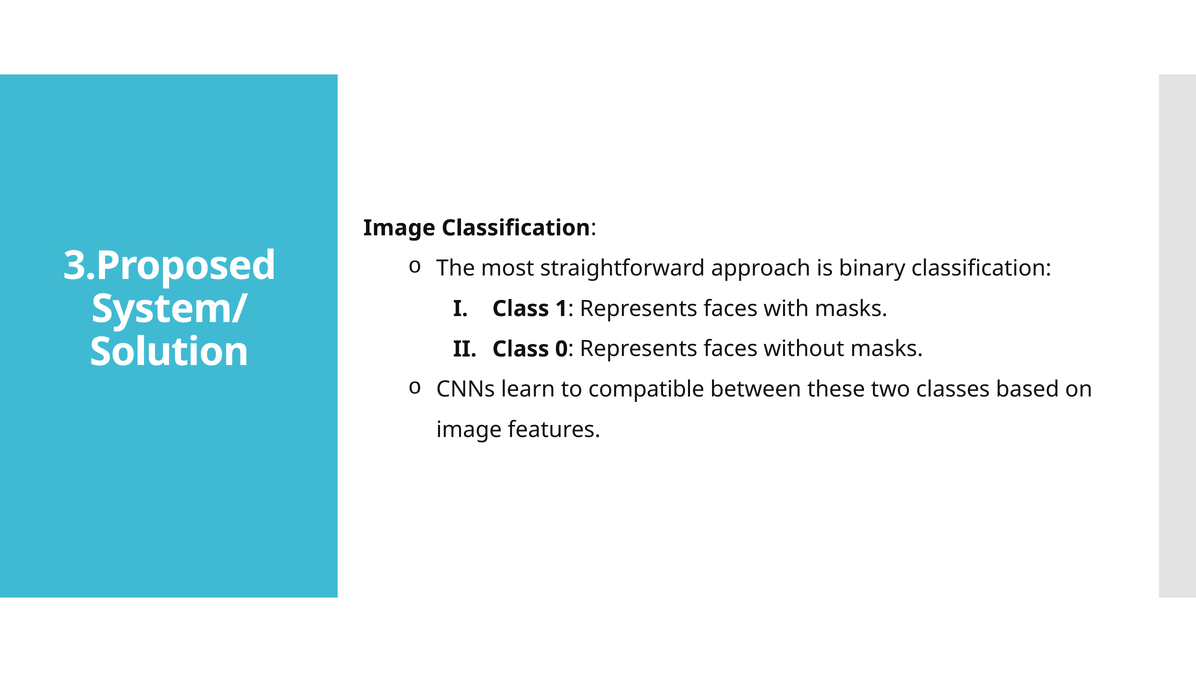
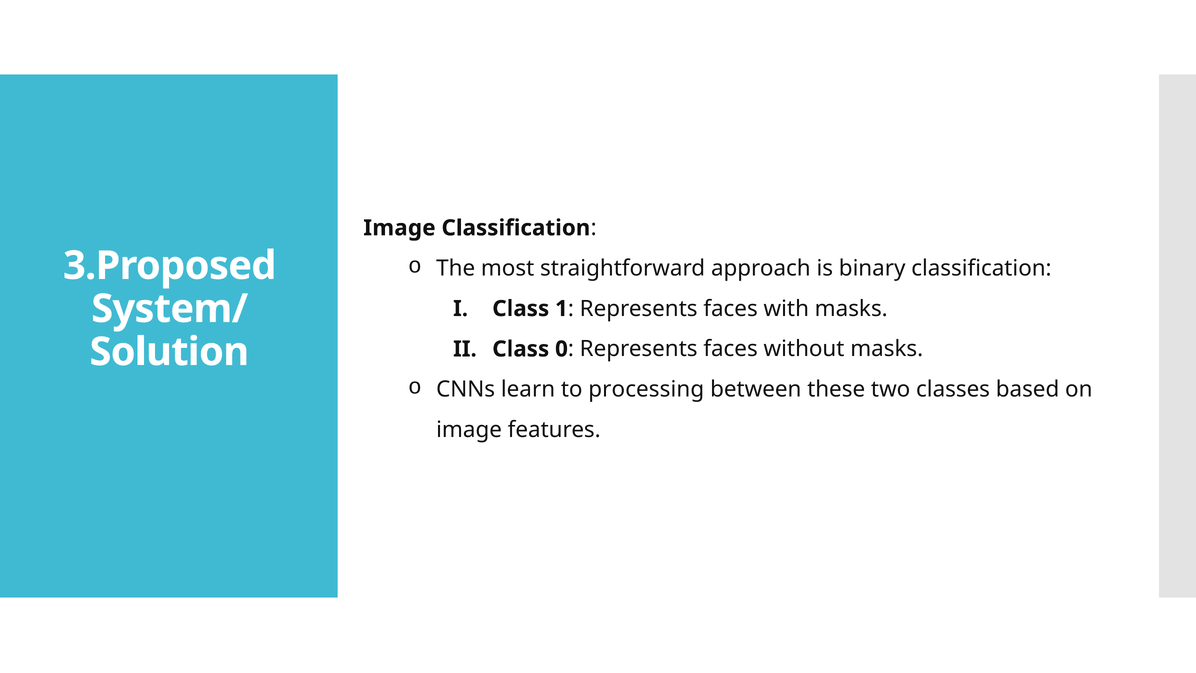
compatible: compatible -> processing (646, 389)
